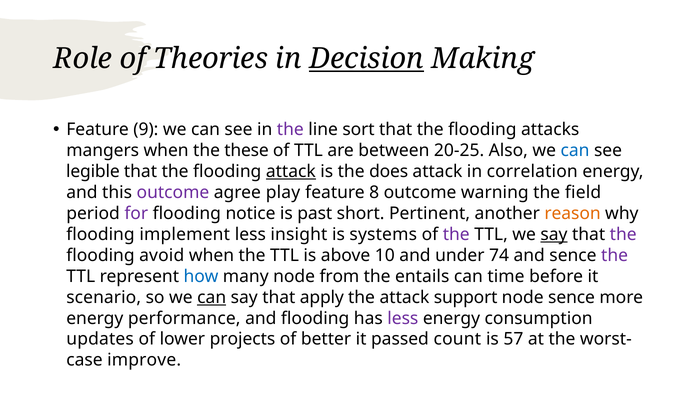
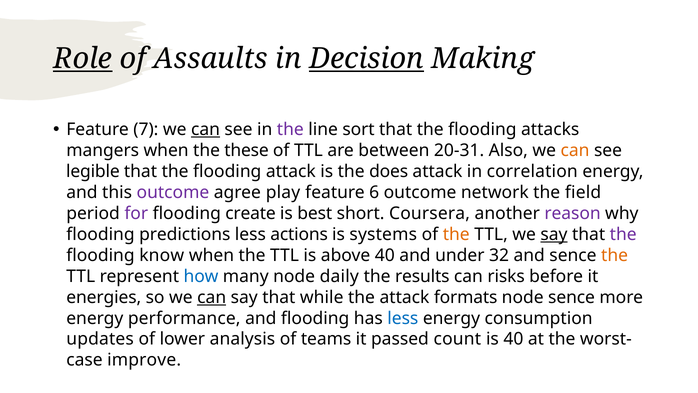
Role underline: none -> present (83, 59)
Theories: Theories -> Assaults (211, 59)
9: 9 -> 7 (146, 129)
can underline: none -> present (206, 129)
20-25: 20-25 -> 20-31 (459, 150)
can colour: blue -> orange (575, 150)
attack underline: present -> none (291, 171)
8: 8 -> 6 (374, 192)
warning: warning -> network (495, 192)
notice: notice -> create (251, 213)
past: past -> best (315, 213)
Pertinent: Pertinent -> Coursera (429, 213)
reason colour: orange -> purple (573, 213)
implement: implement -> predictions (185, 234)
insight: insight -> actions (299, 234)
the colour: purple -> orange (456, 234)
avoid: avoid -> know (162, 255)
above 10: 10 -> 40 (385, 255)
74: 74 -> 32 (499, 255)
the colour: purple -> orange (615, 255)
from: from -> daily (339, 276)
entails: entails -> results (422, 276)
time: time -> risks (506, 276)
scenario: scenario -> energies (104, 297)
apply: apply -> while (322, 297)
support: support -> formats (466, 297)
less colour: purple -> blue (403, 318)
projects: projects -> analysis (242, 339)
better: better -> teams (326, 339)
is 57: 57 -> 40 (513, 339)
